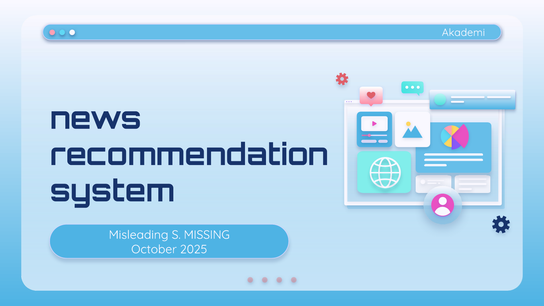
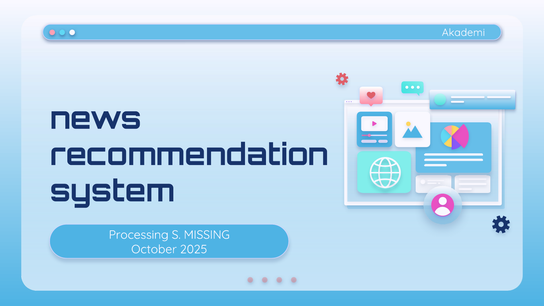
Misleading: Misleading -> Processing (139, 235)
